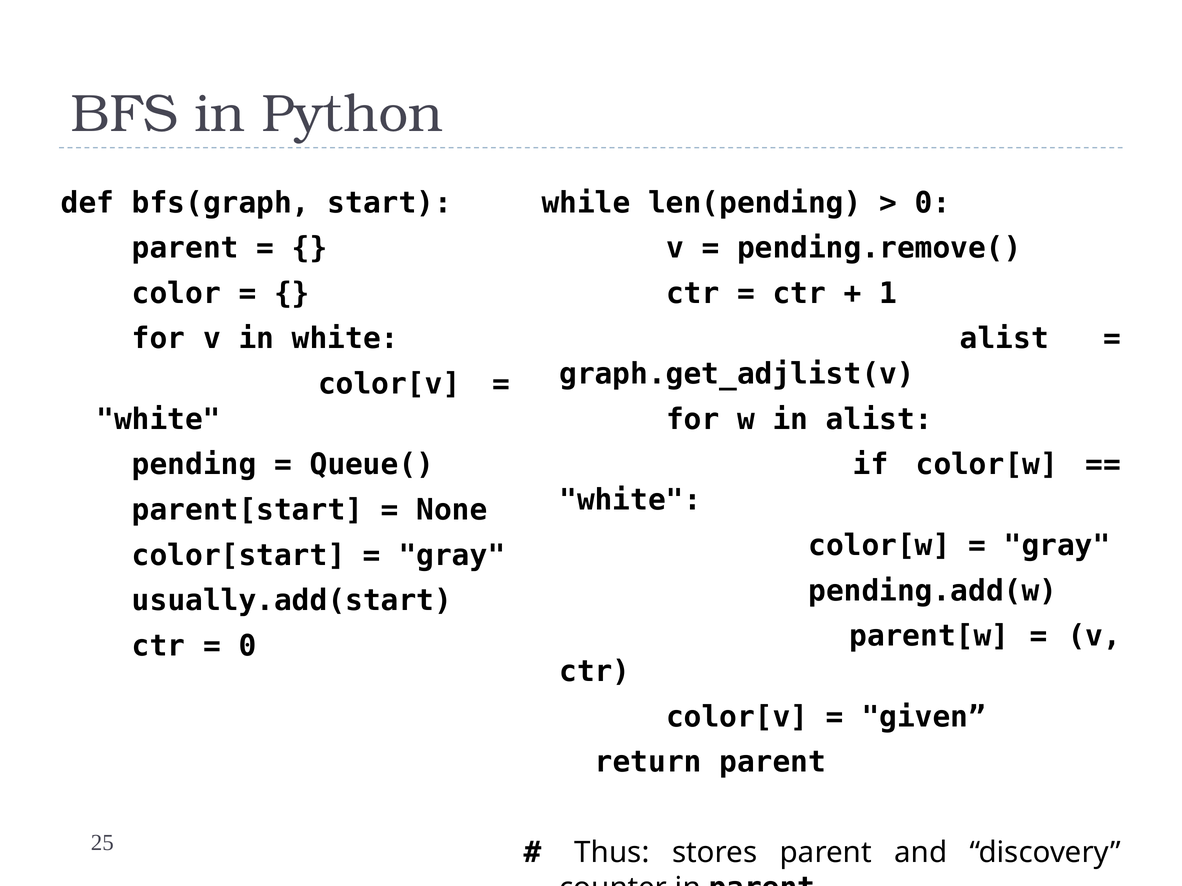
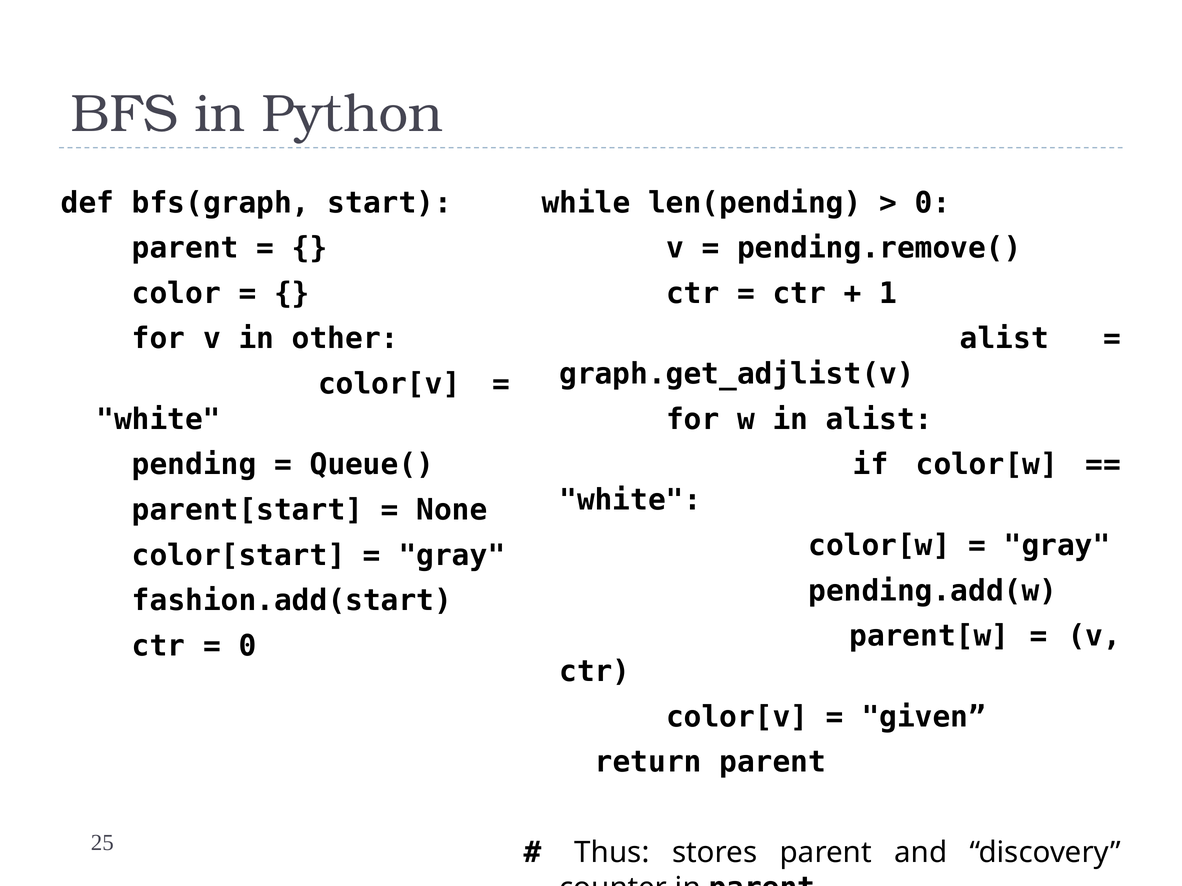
in white: white -> other (345, 339)
usually.add(start: usually.add(start -> fashion.add(start (292, 601)
